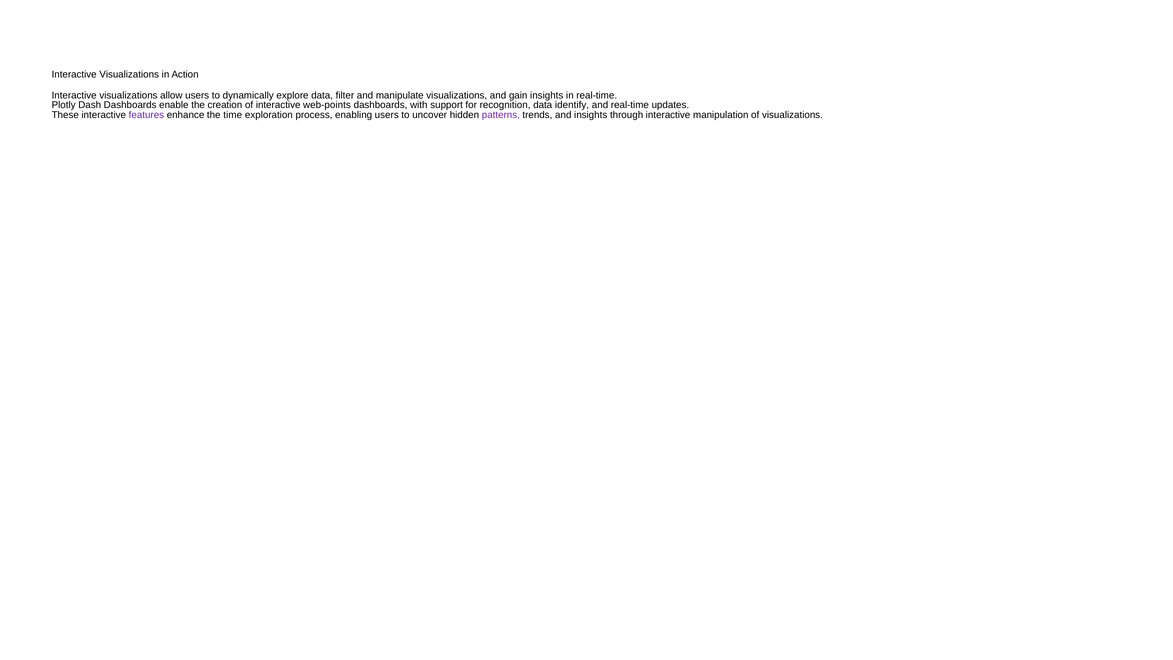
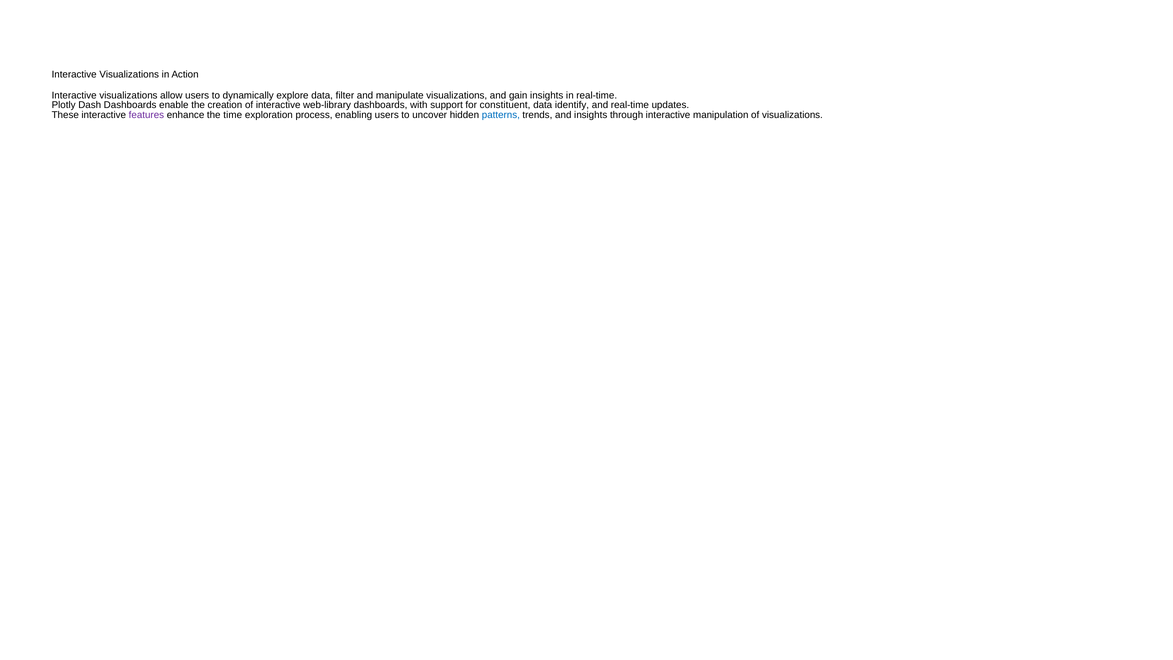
web-points: web-points -> web-library (327, 105)
recognition: recognition -> constituent (505, 105)
patterns colour: purple -> blue (501, 115)
